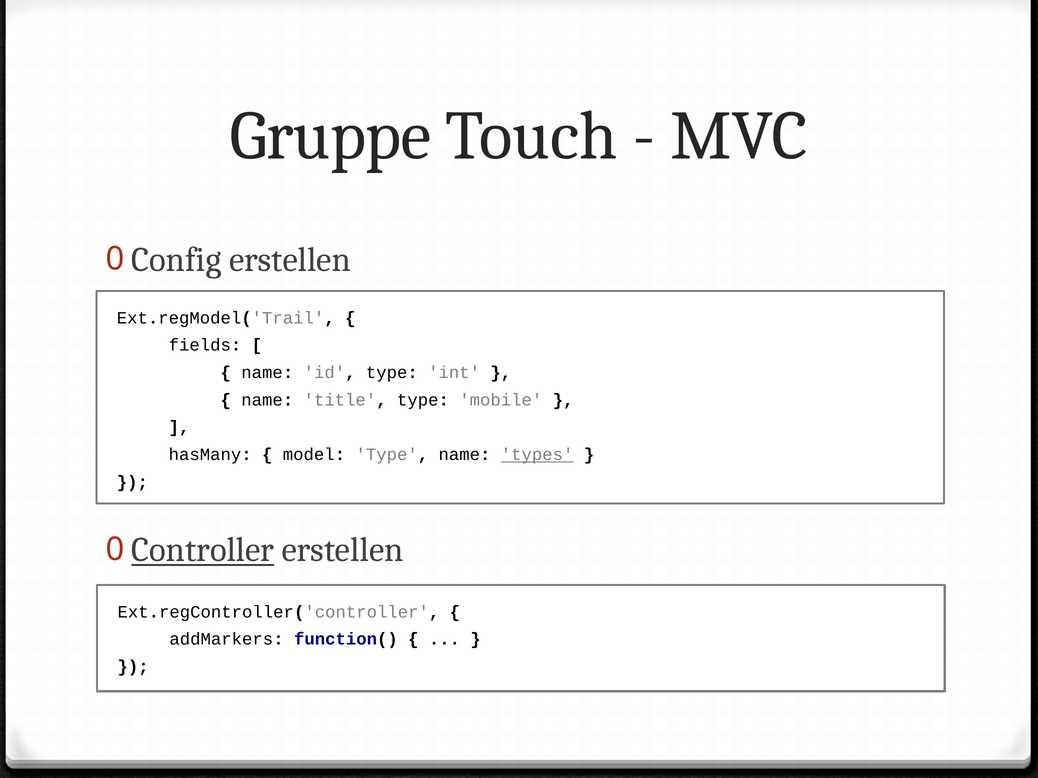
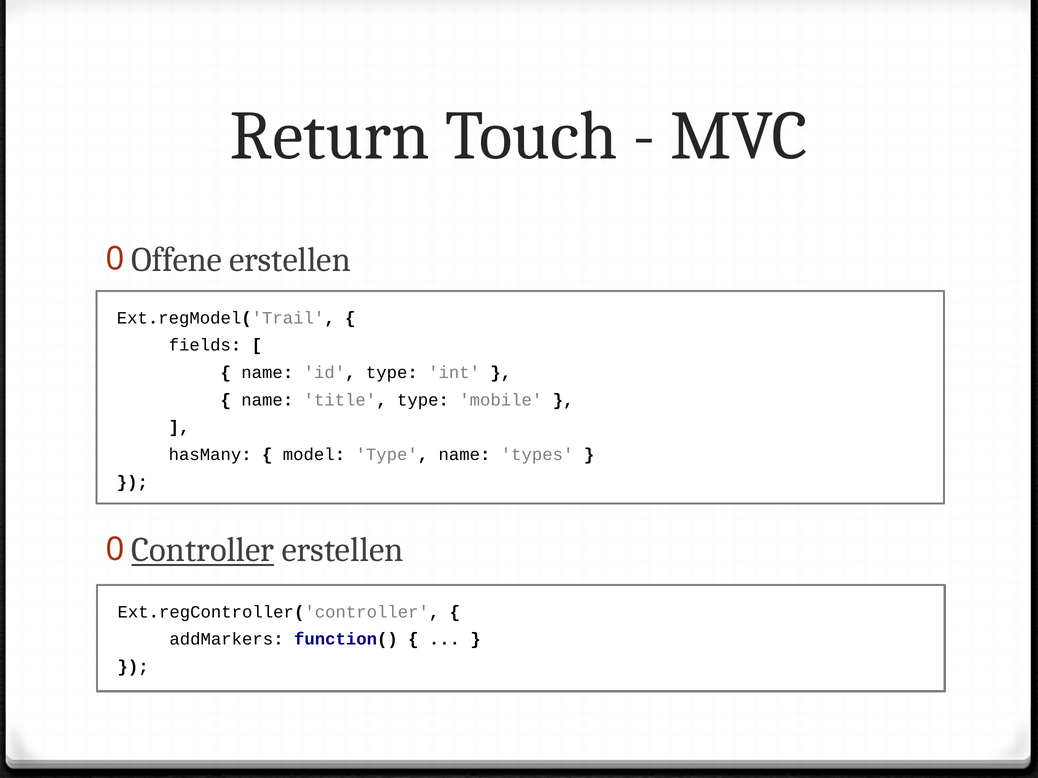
Gruppe: Gruppe -> Return (330, 136)
Config: Config -> Offene (177, 260)
types underline: present -> none (537, 455)
